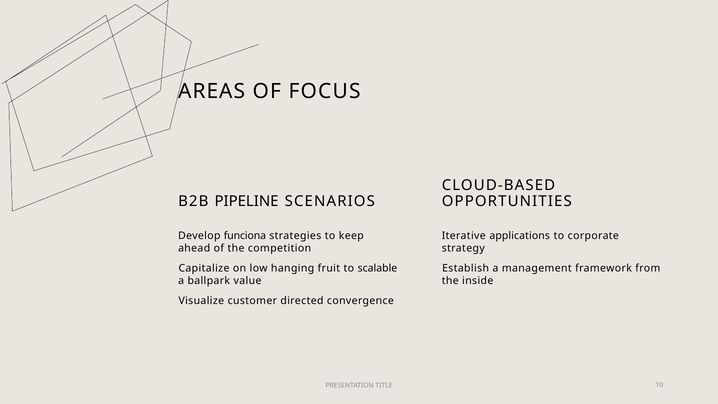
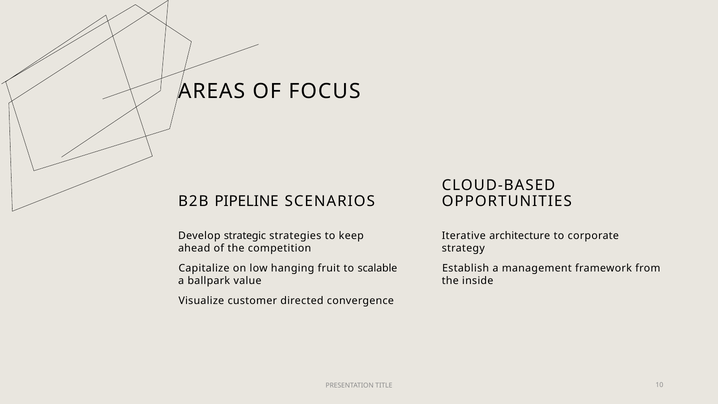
funciona: funciona -> strategic (245, 236)
applications: applications -> architecture (520, 236)
